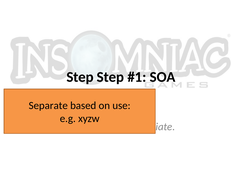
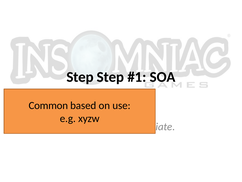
Separate: Separate -> Common (48, 105)
